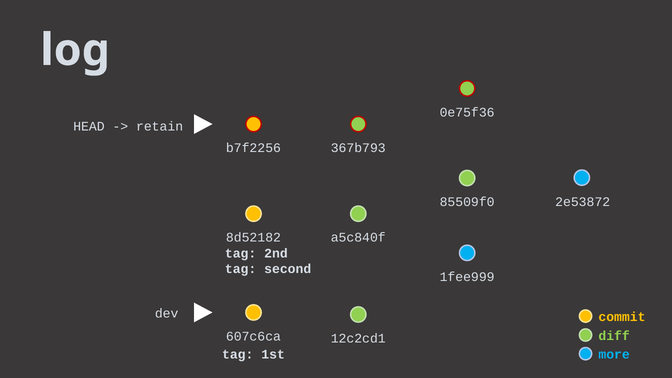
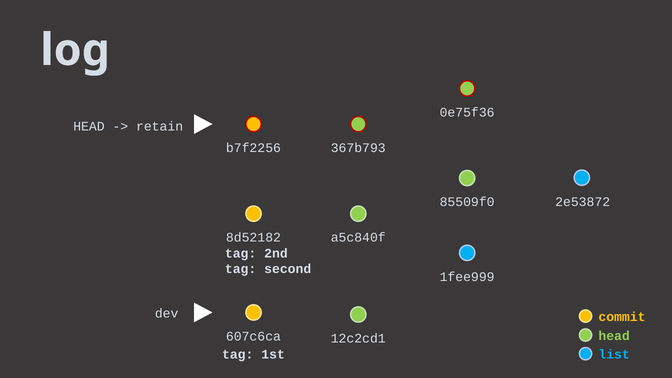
diff: diff -> head (614, 336)
more: more -> list (614, 355)
